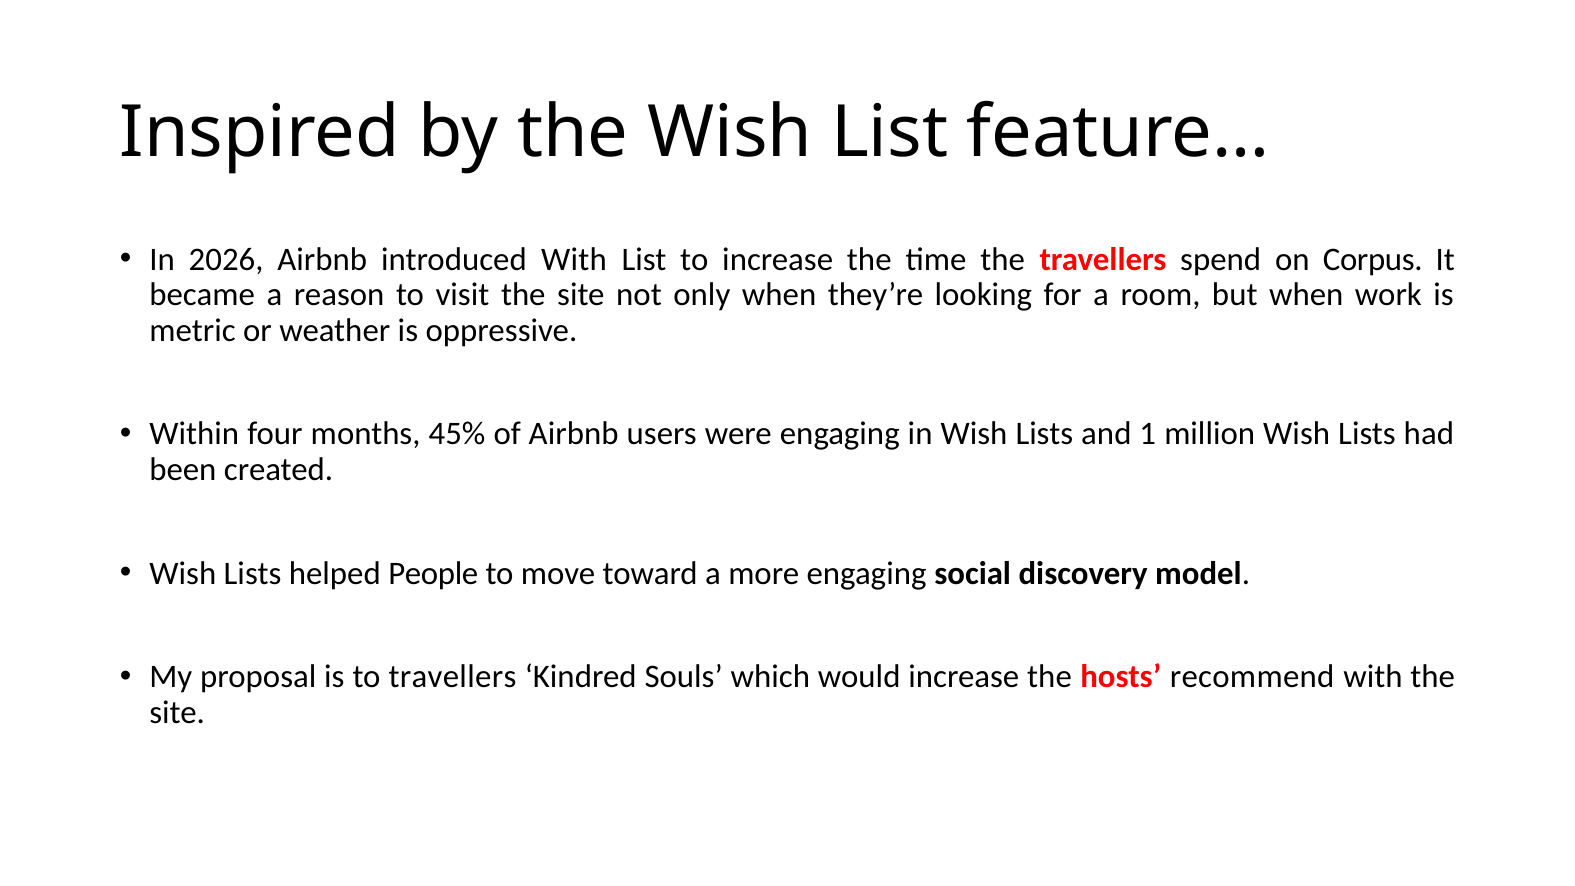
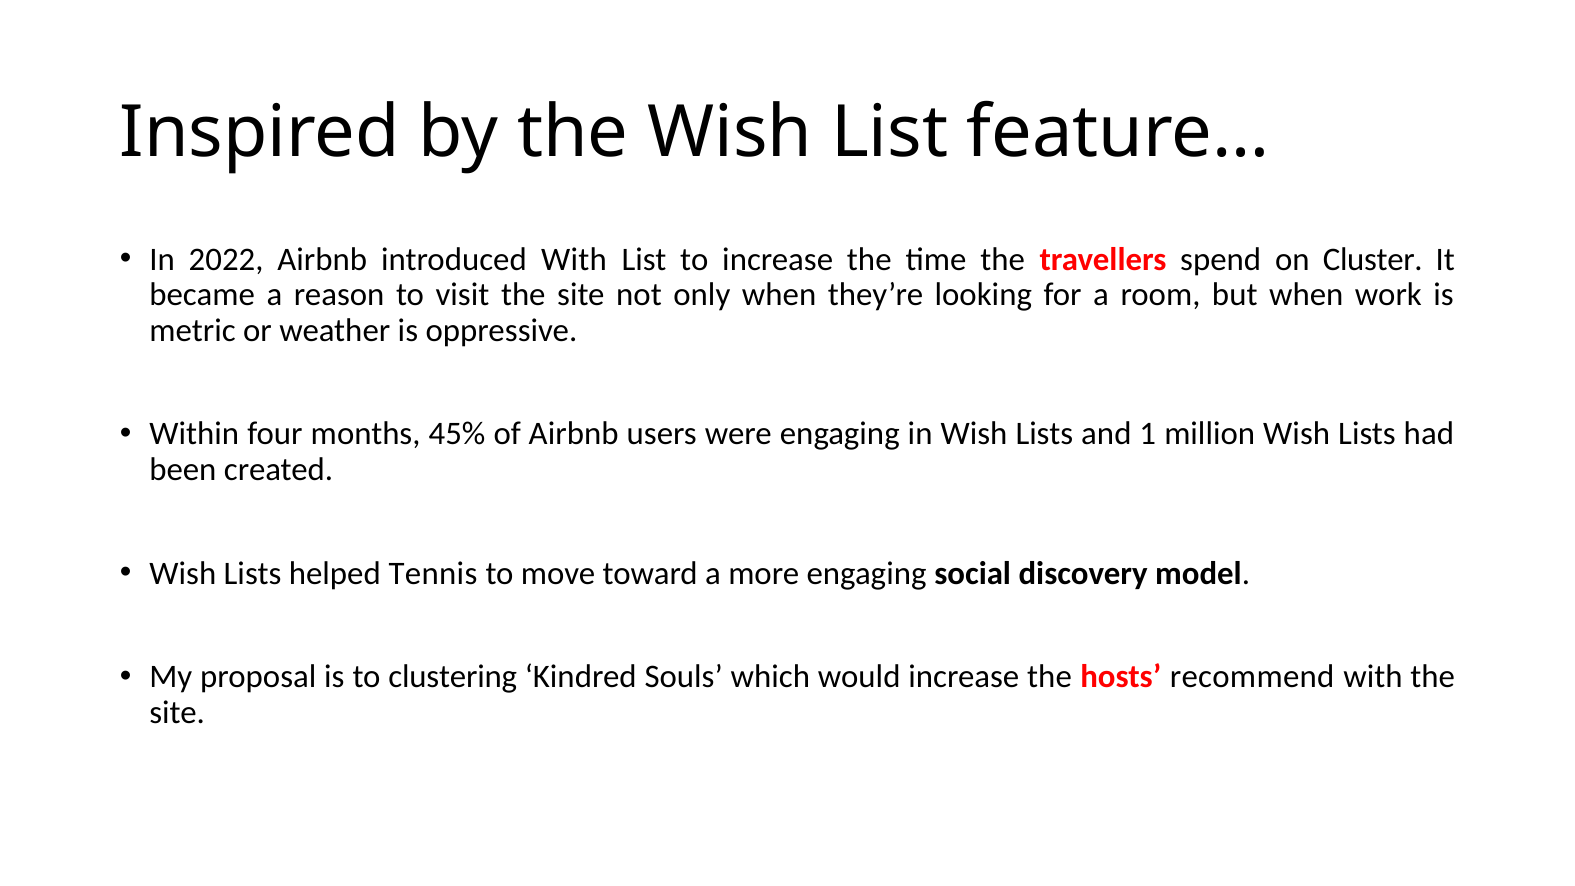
2026: 2026 -> 2022 (226, 259)
Corpus: Corpus -> Cluster (1373, 259)
People: People -> Tennis (433, 573)
to travellers: travellers -> clustering (453, 677)
